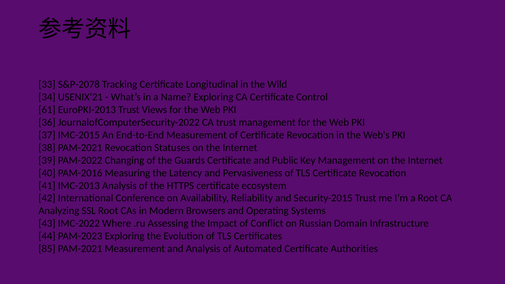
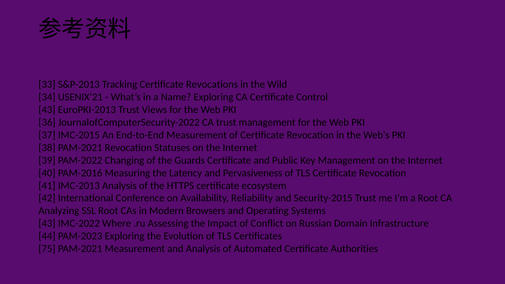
S&P-2078: S&P-2078 -> S&P-2013 (79, 85)
Longitudinal: Longitudinal -> Revocations (212, 85)
61: 61 -> 43 (47, 110)
85: 85 -> 75 (47, 249)
